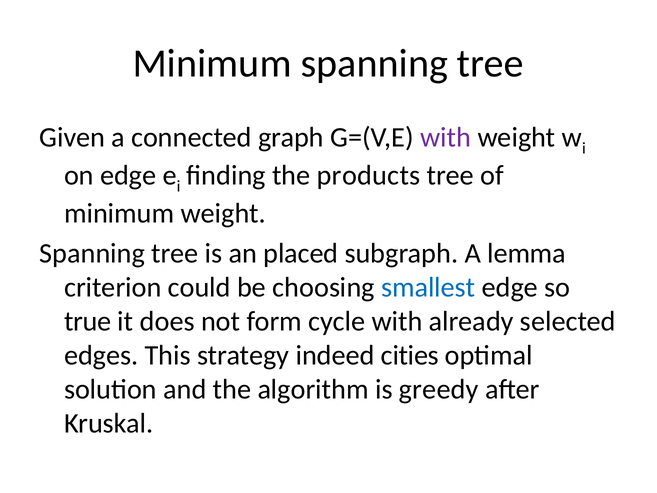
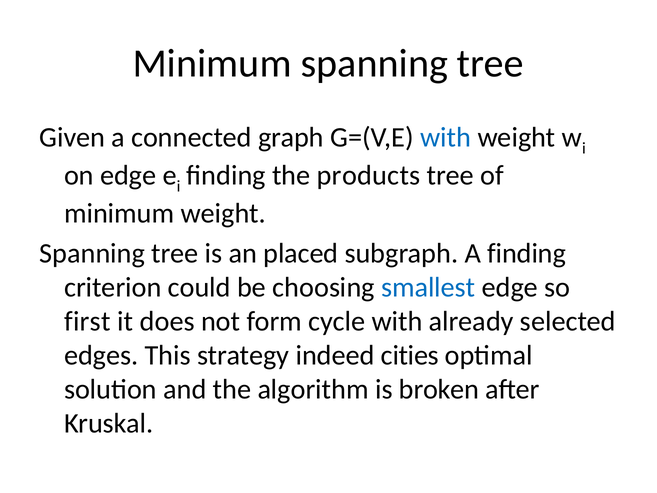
with colour: purple -> blue (446, 137)
A lemma: lemma -> finding (527, 253)
true: true -> first (87, 321)
greedy: greedy -> broken (439, 389)
